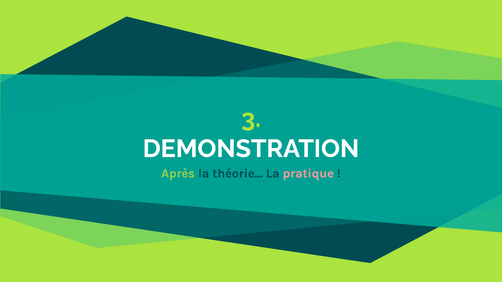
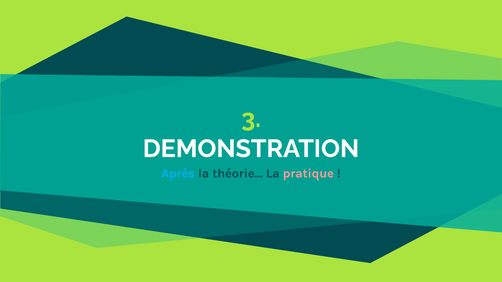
Après colour: light green -> light blue (178, 174)
